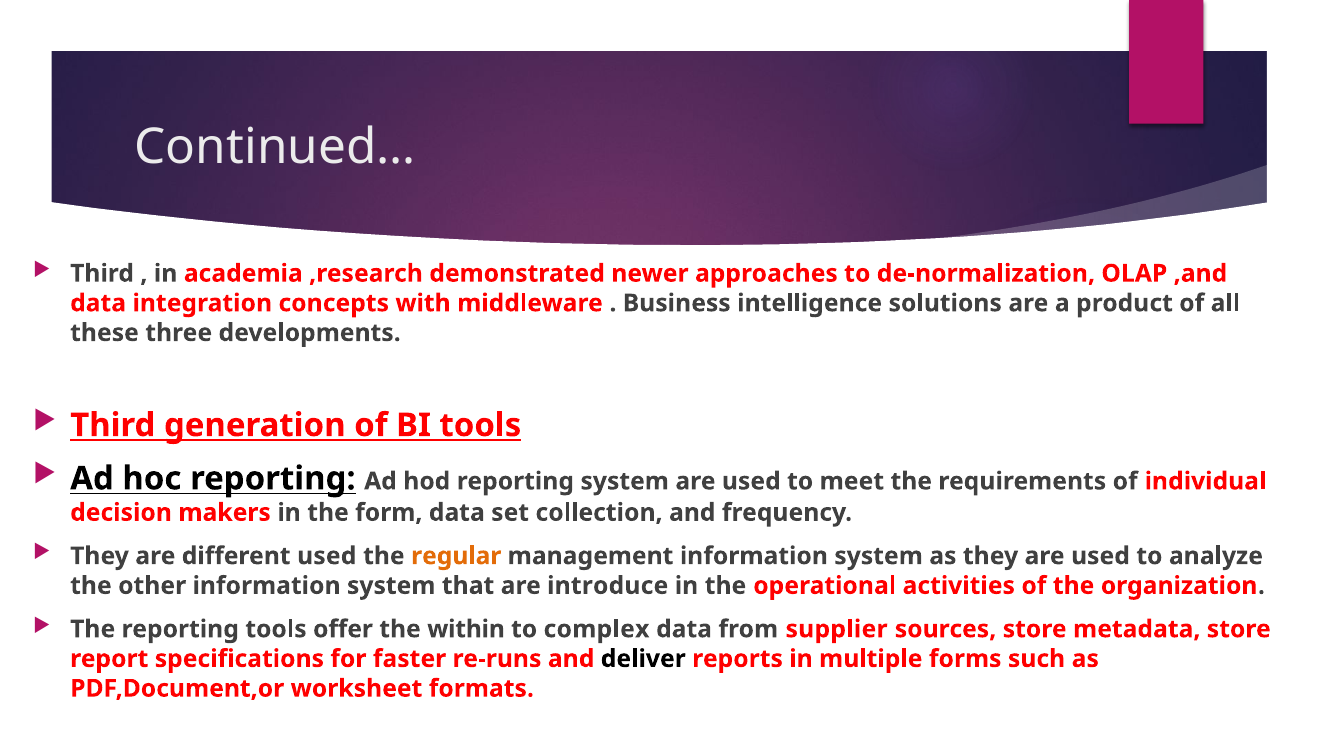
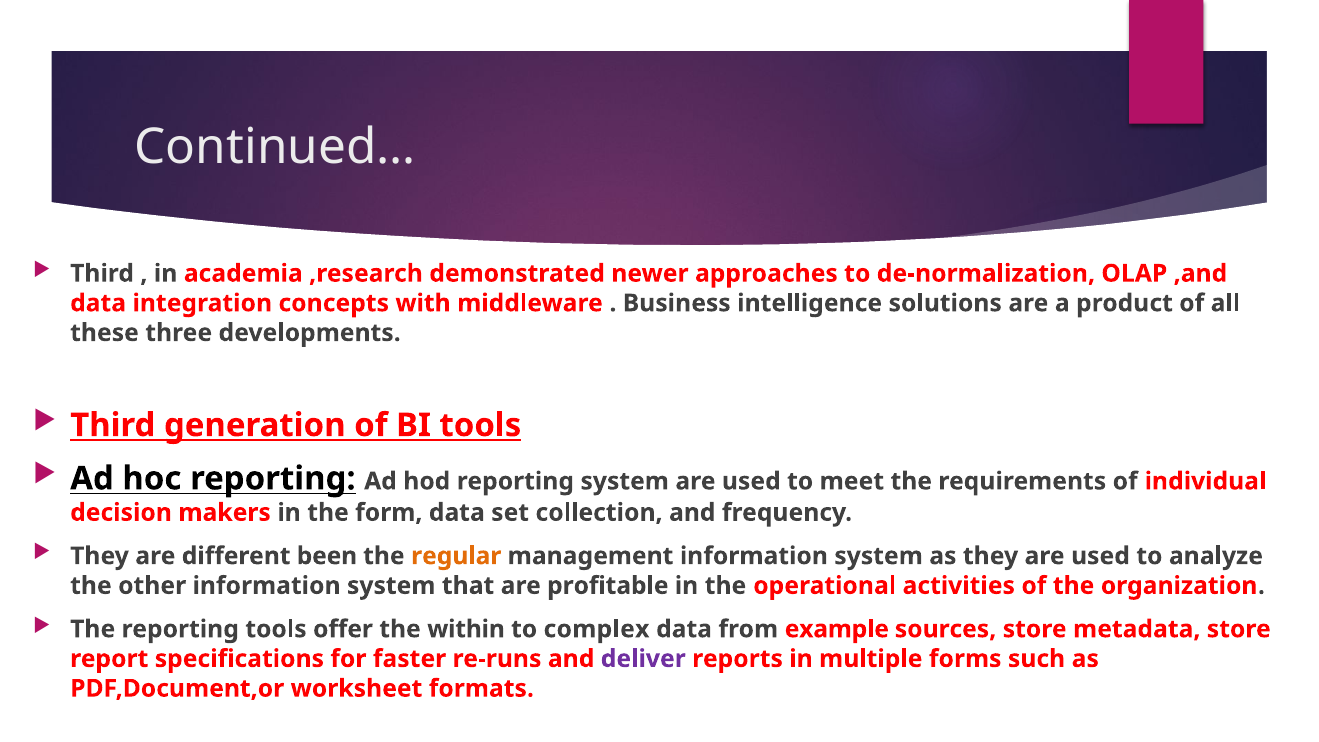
different used: used -> been (327, 556)
introduce: introduce -> profitable (608, 586)
supplier: supplier -> example (837, 629)
deliver colour: black -> purple (643, 659)
